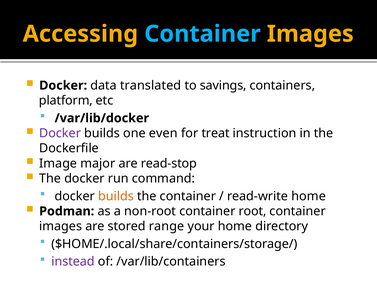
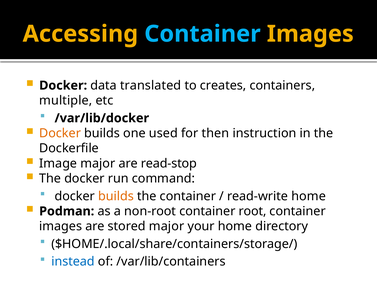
savings: savings -> creates (223, 85)
platform: platform -> multiple (66, 100)
Docker colour: purple -> orange (60, 133)
even: even -> used (163, 133)
treat: treat -> then (215, 133)
stored range: range -> major (167, 226)
instead colour: purple -> blue (73, 261)
